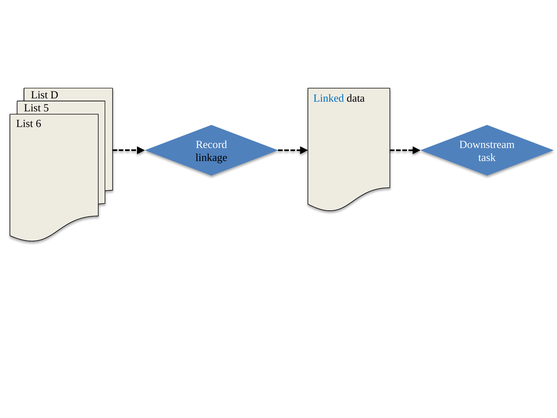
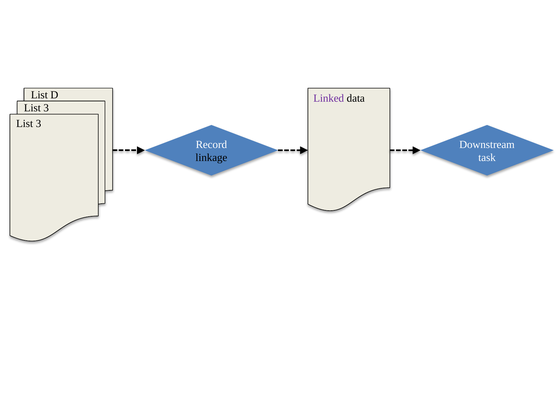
Linked colour: blue -> purple (329, 98)
5: 5 -> 3 (46, 108)
6: 6 -> 3 (38, 123)
